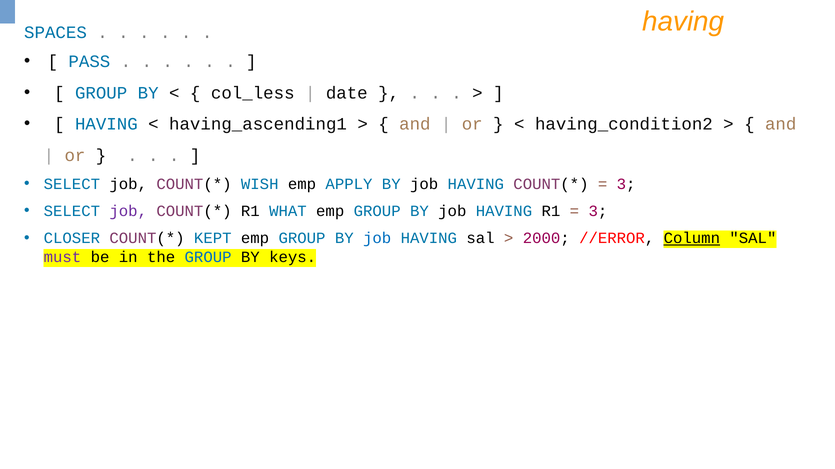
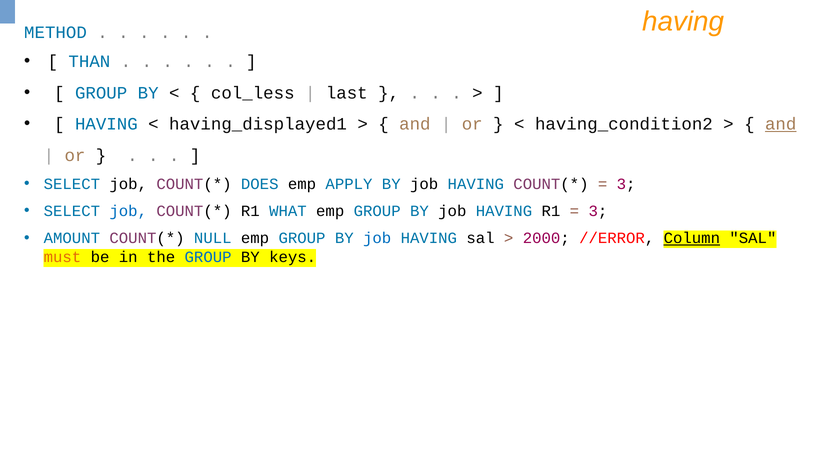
SPACES: SPACES -> METHOD (55, 33)
PASS: PASS -> THAN (89, 62)
date: date -> last (347, 93)
having_ascending1: having_ascending1 -> having_displayed1 (258, 124)
and underline: none -> present (781, 124)
WISH: WISH -> DOES (260, 184)
job colour: purple -> blue (128, 211)
CLOSER: CLOSER -> AMOUNT (72, 239)
KEPT: KEPT -> NULL (213, 239)
must colour: purple -> orange (62, 257)
